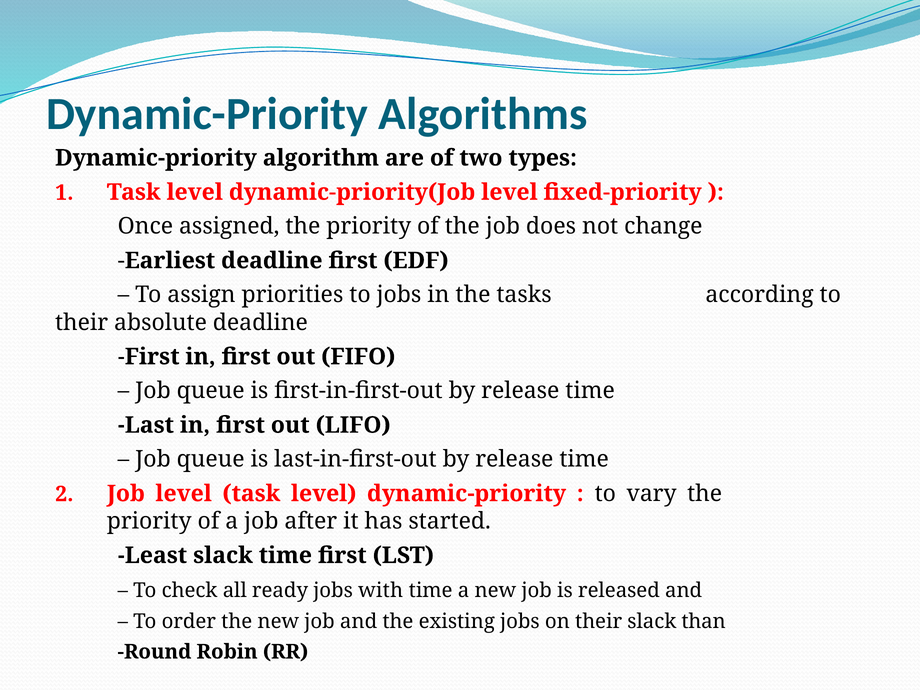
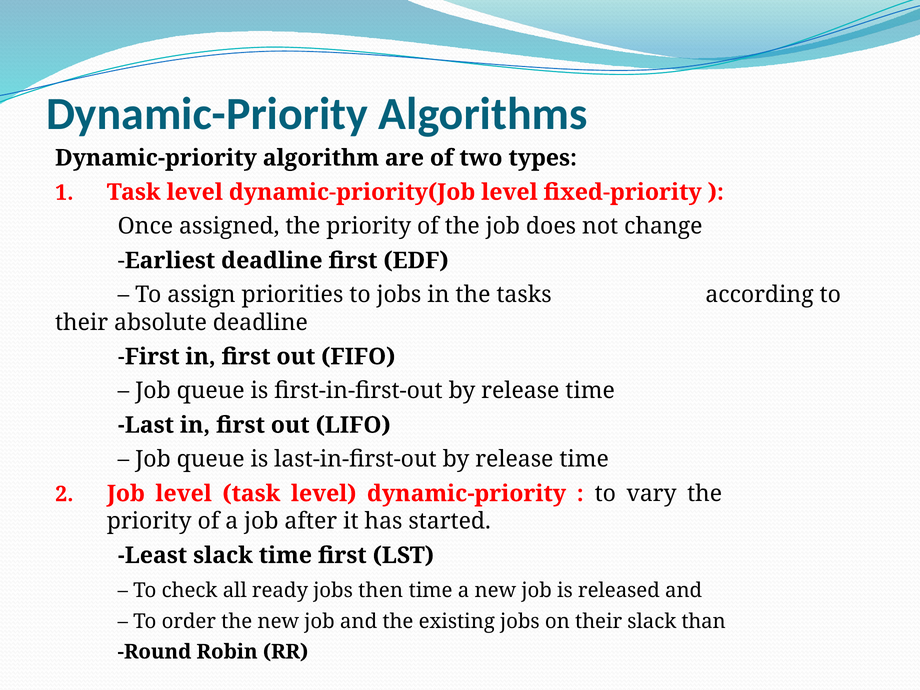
with: with -> then (381, 590)
